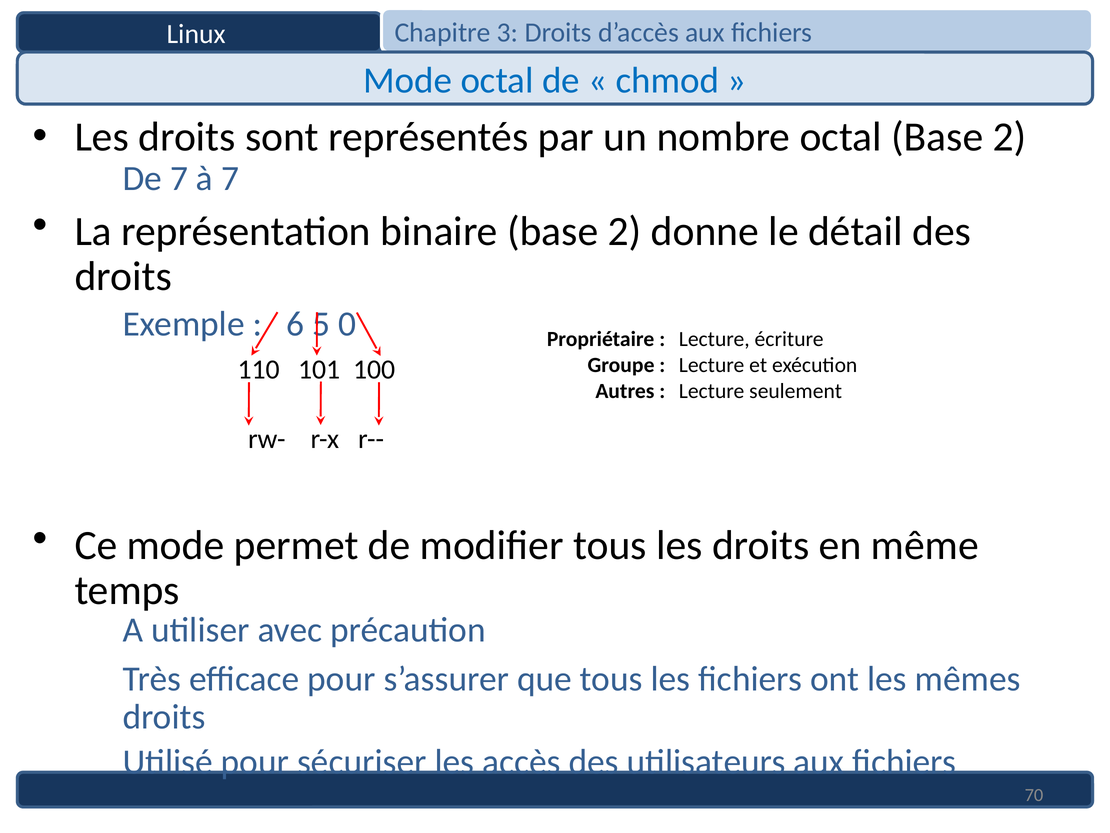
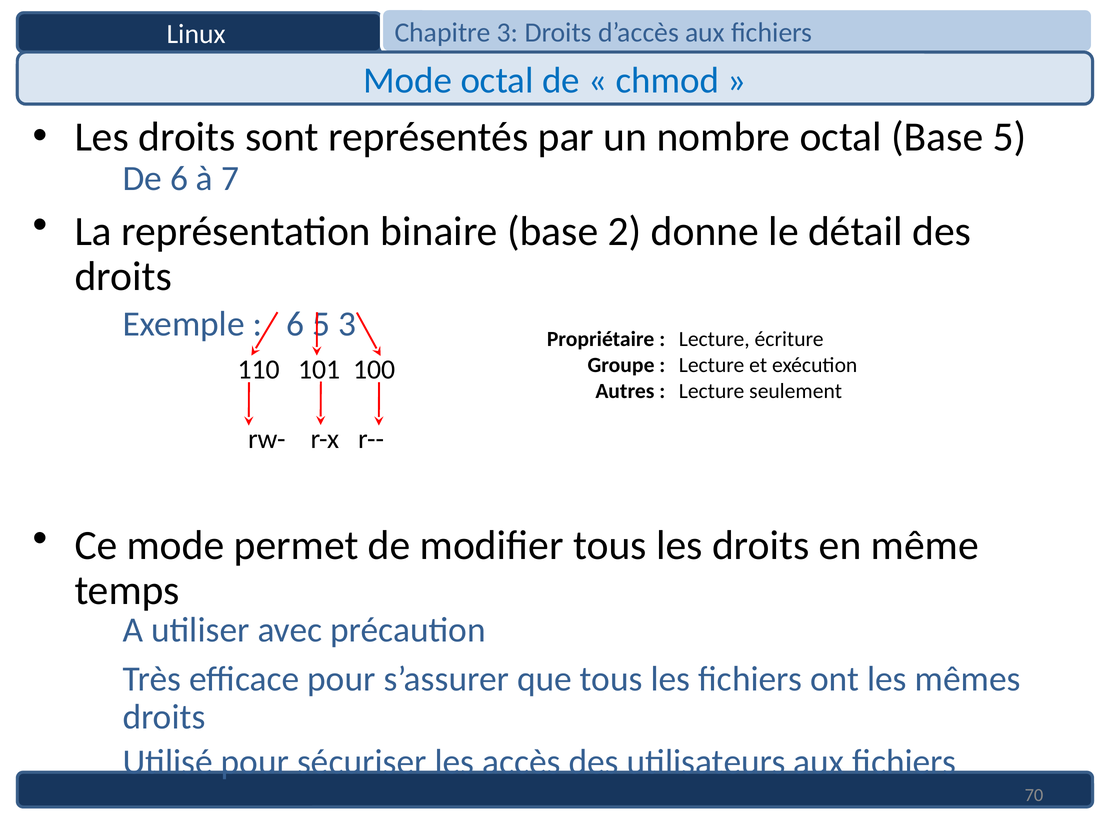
octal Base 2: 2 -> 5 (1010, 137)
De 7: 7 -> 6 (179, 178)
5 0: 0 -> 3 (347, 324)
